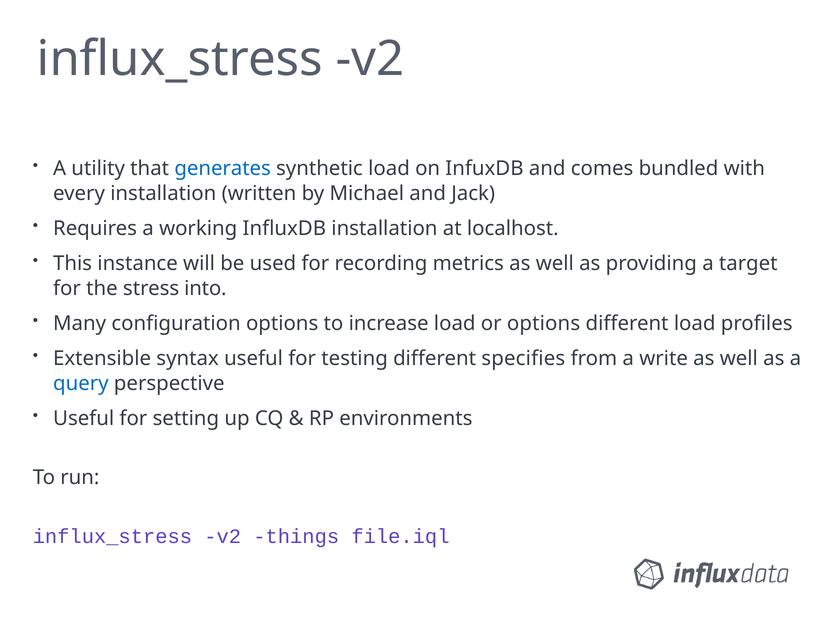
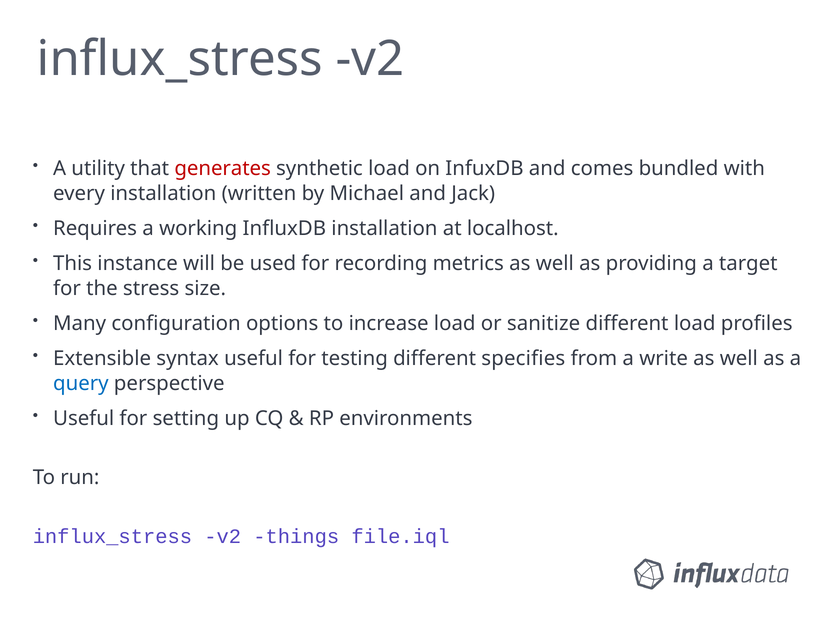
generates colour: blue -> red (223, 169)
into: into -> size (205, 288)
or options: options -> sanitize (544, 323)
